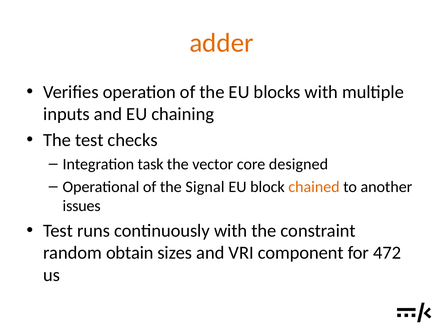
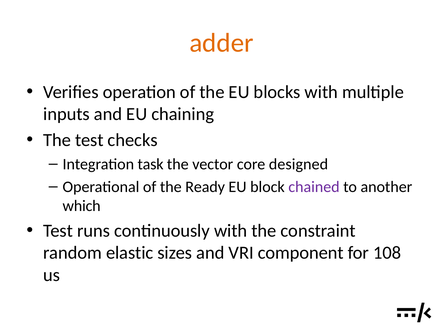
Signal: Signal -> Ready (205, 187)
chained colour: orange -> purple (314, 187)
issues: issues -> which (82, 206)
obtain: obtain -> elastic (130, 253)
472: 472 -> 108 (387, 253)
